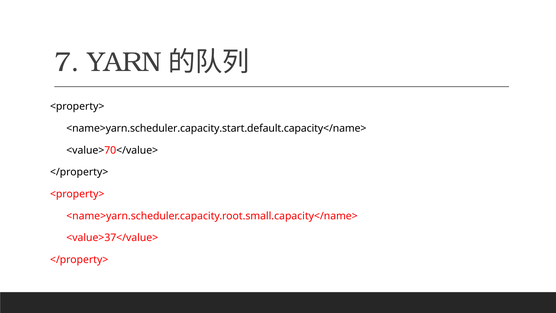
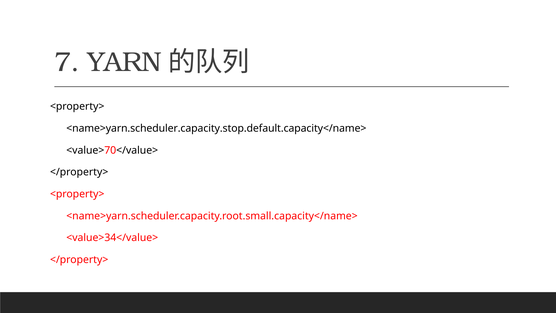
<name>yarn.scheduler.capacity.start.default.capacity</name>: <name>yarn.scheduler.capacity.start.default.capacity</name> -> <name>yarn.scheduler.capacity.stop.default.capacity</name> (216, 128)
<value>37</value>: <value>37</value> -> <value>34</value> (112, 238)
